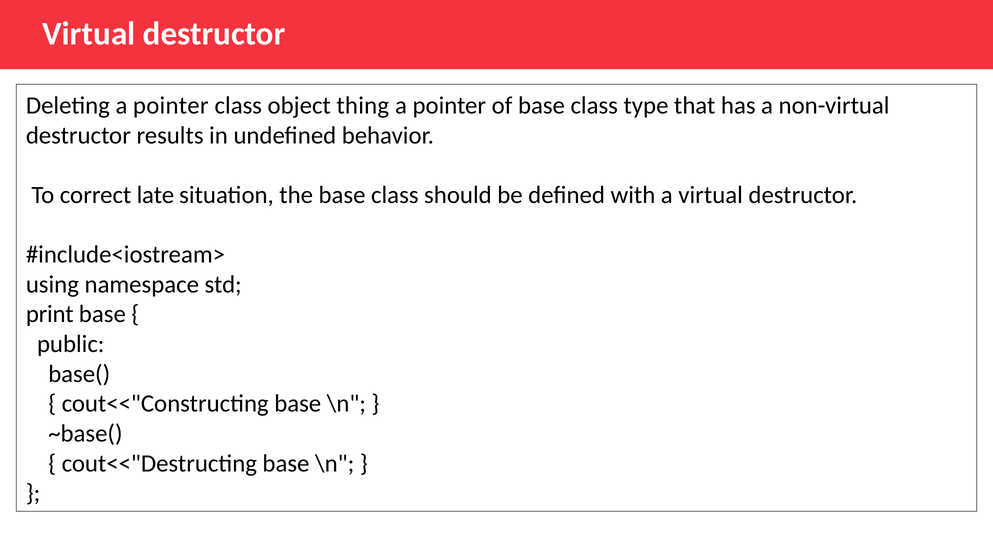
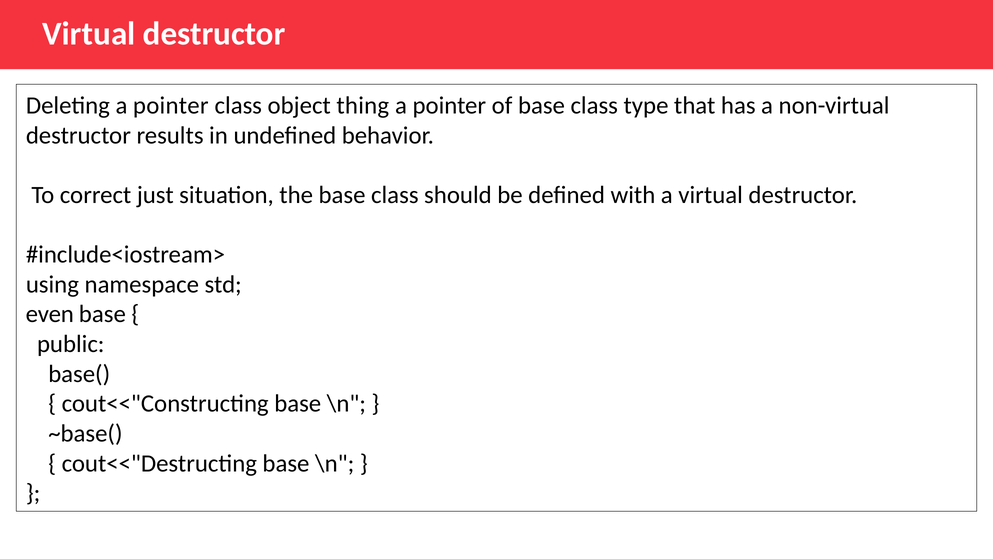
late: late -> just (155, 195)
print: print -> even (50, 314)
